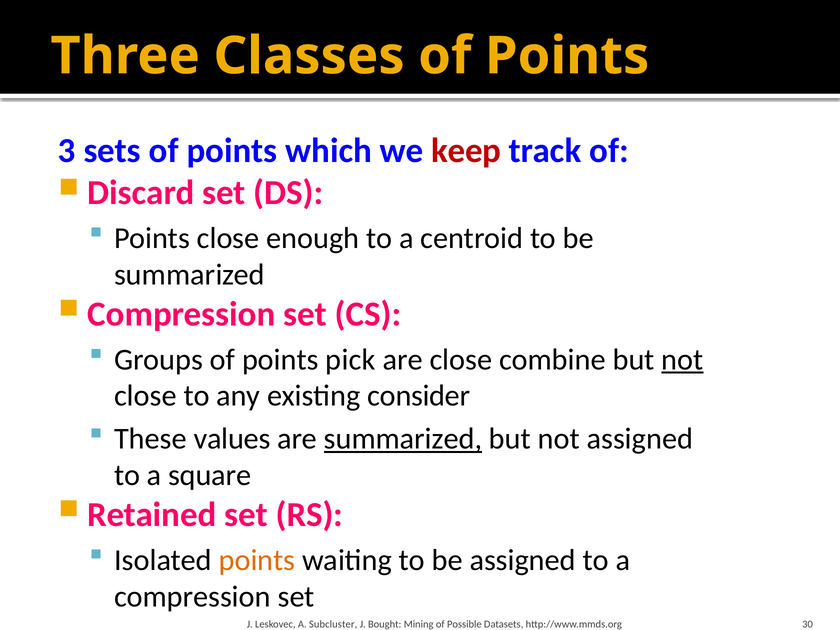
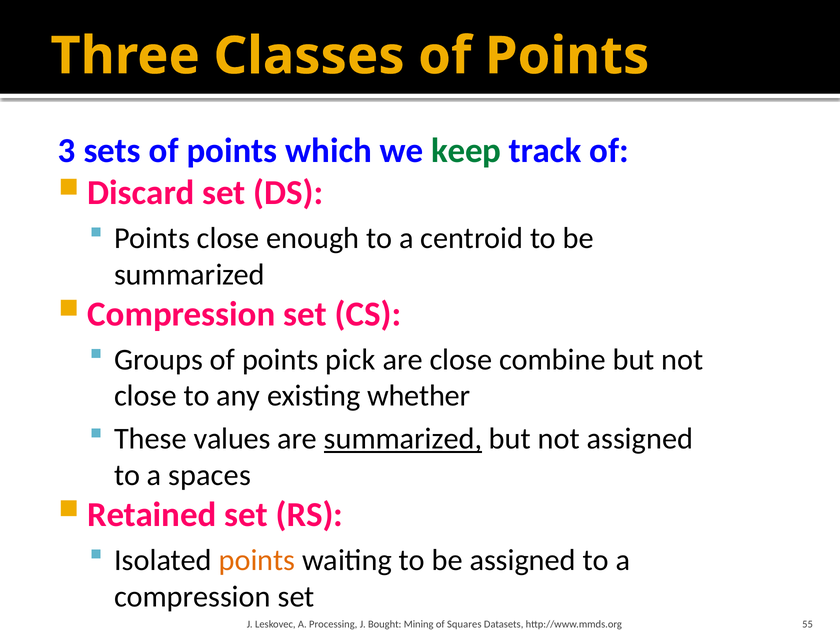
keep colour: red -> green (466, 151)
not underline: present -> none (683, 360)
consider: consider -> whether (419, 396)
square: square -> spaces (210, 475)
Subcluster: Subcluster -> Processing (333, 624)
Possible: Possible -> Squares (464, 624)
30: 30 -> 55 (808, 624)
